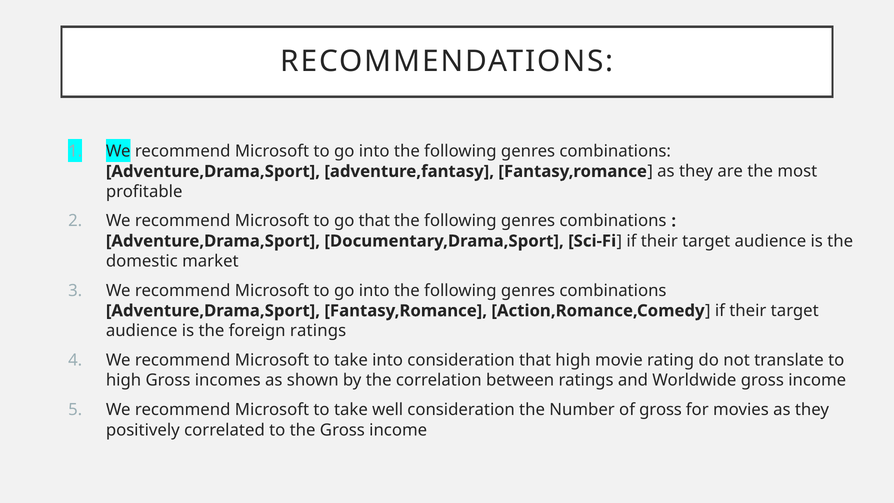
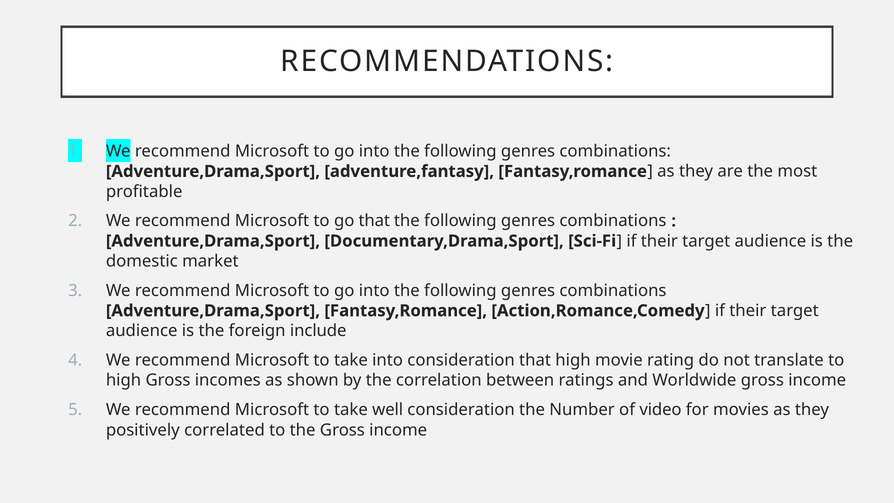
foreign ratings: ratings -> include (318, 331)
of gross: gross -> video (661, 410)
